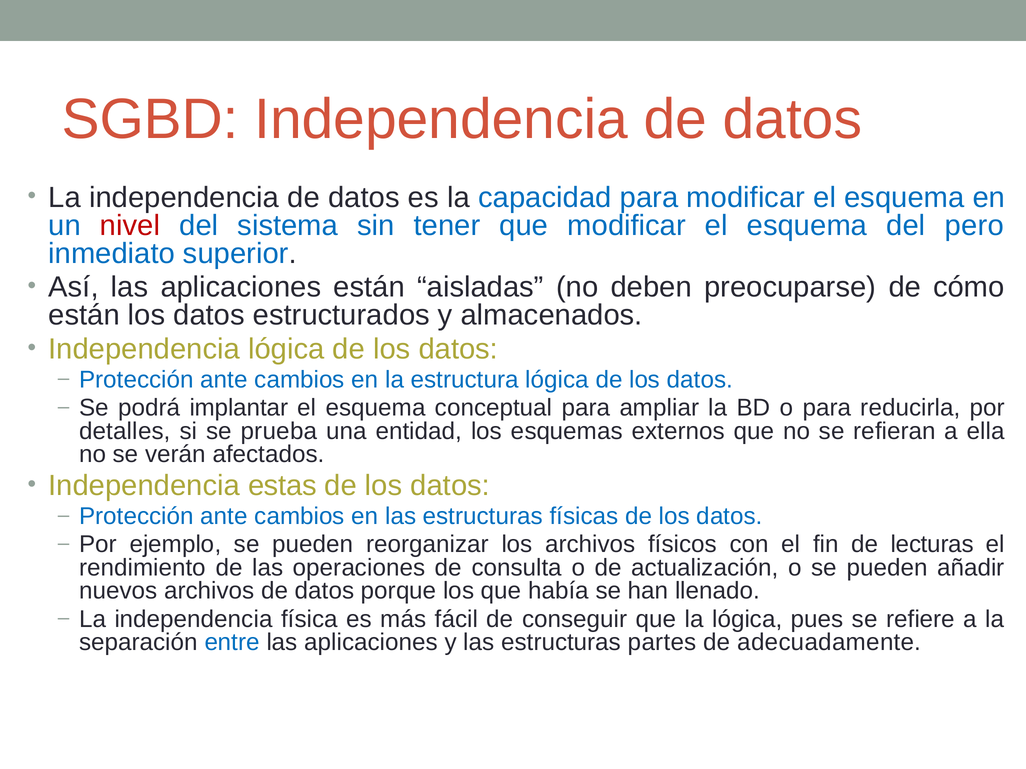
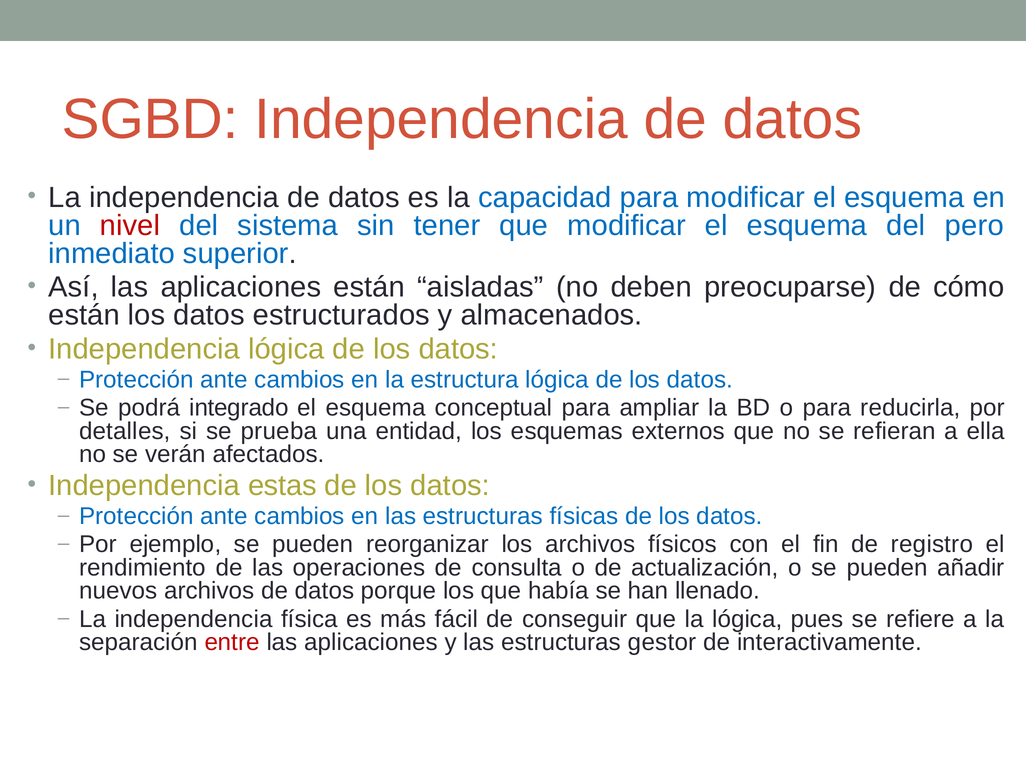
implantar: implantar -> integrado (239, 408)
lecturas: lecturas -> registro (932, 545)
entre colour: blue -> red (232, 643)
partes: partes -> gestor (662, 643)
adecuadamente: adecuadamente -> interactivamente (829, 643)
